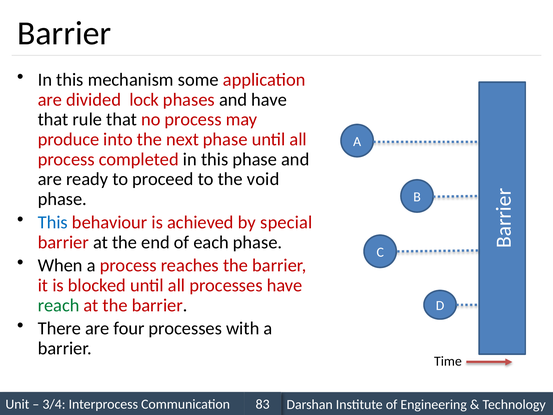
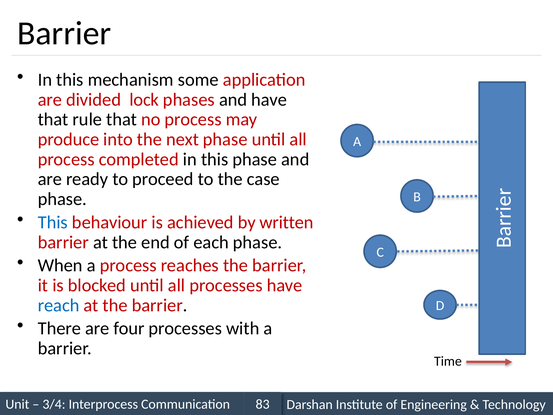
void: void -> case (263, 179)
special: special -> written (287, 222)
reach colour: green -> blue (59, 305)
